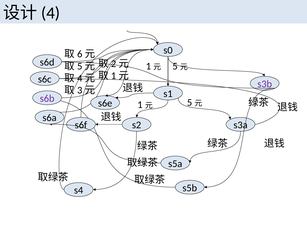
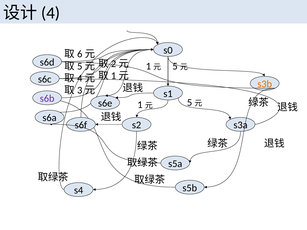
s3b colour: purple -> orange (265, 84)
